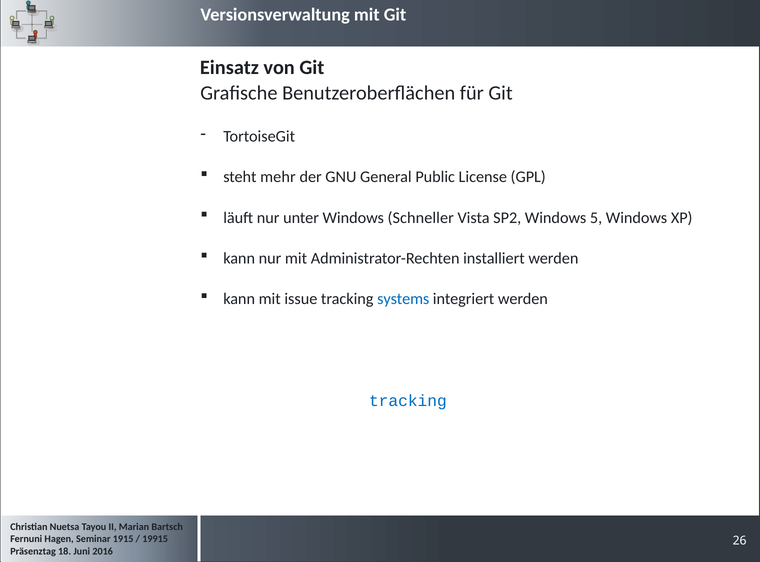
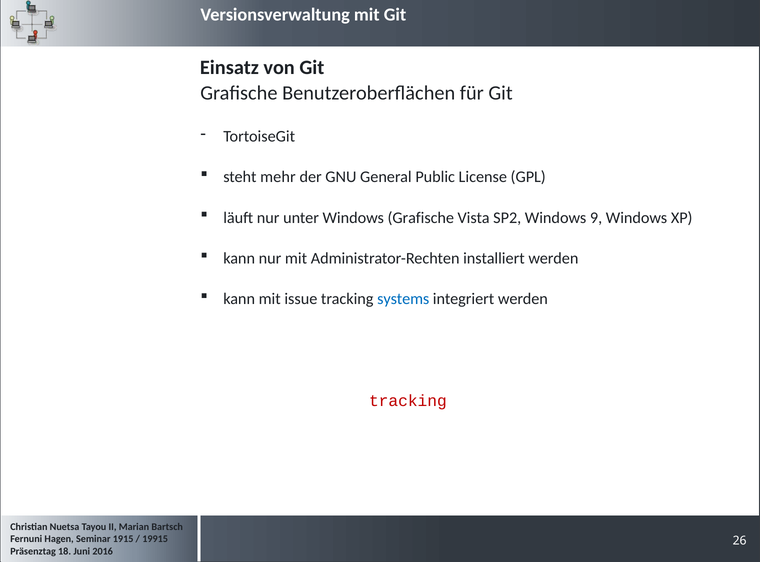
Windows Schneller: Schneller -> Grafische (421, 218)
5: 5 -> 9 (596, 218)
tracking colour: blue -> red (408, 401)
